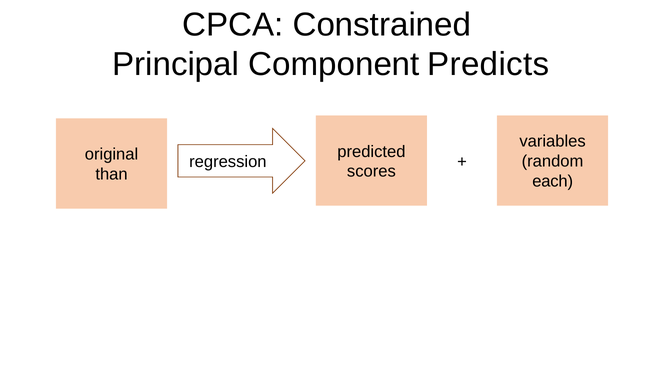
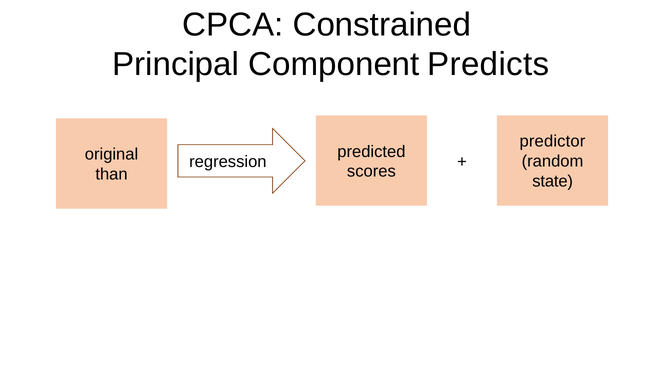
variables: variables -> predictor (552, 141)
each: each -> state (553, 181)
